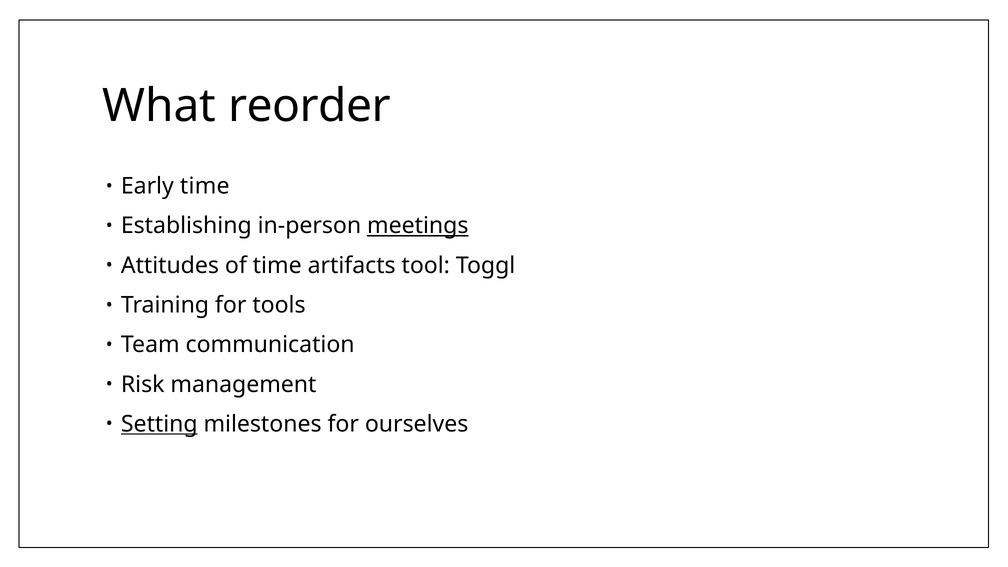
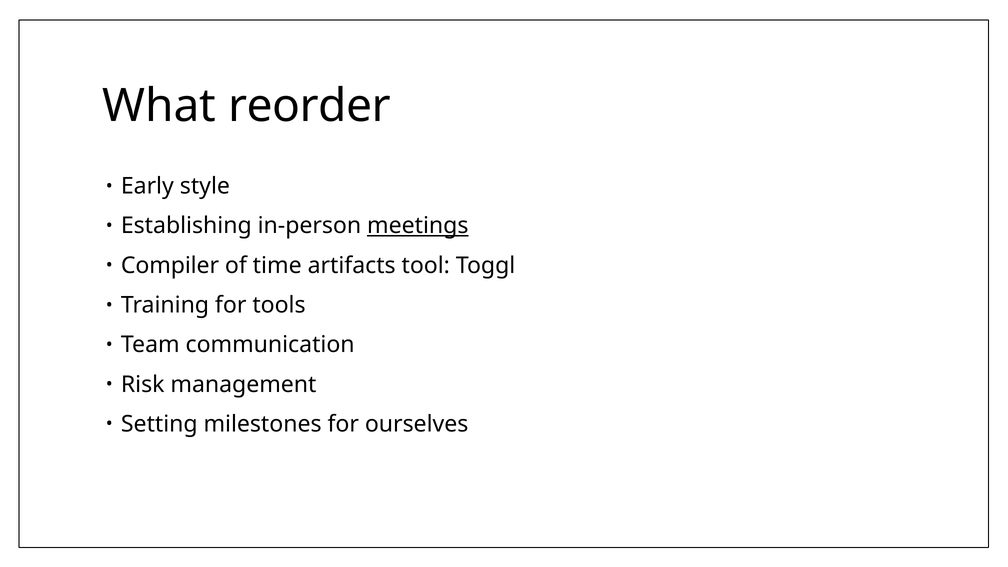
Early time: time -> style (205, 186)
Attitudes: Attitudes -> Compiler (170, 265)
Setting underline: present -> none (159, 424)
